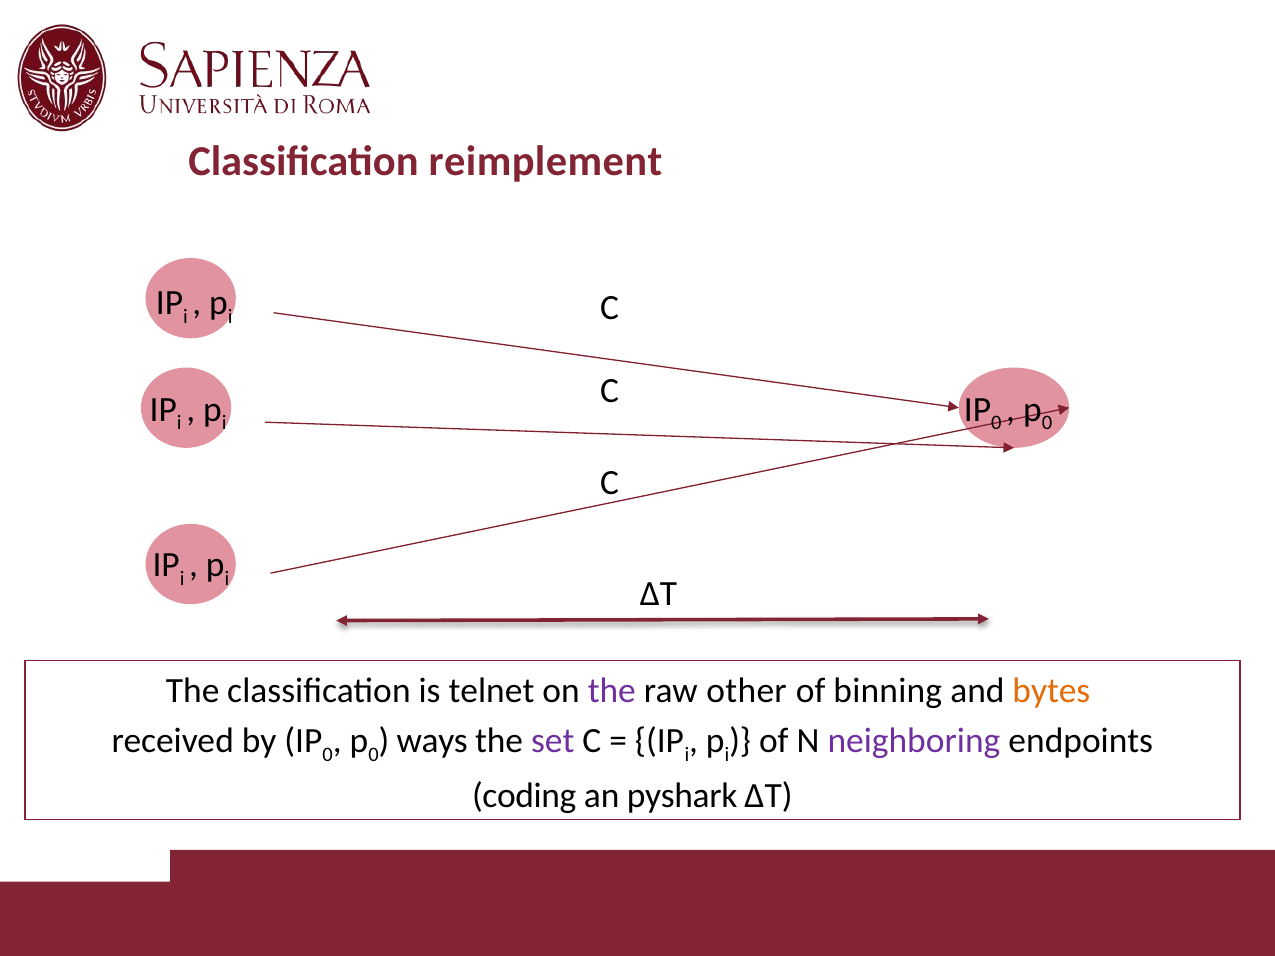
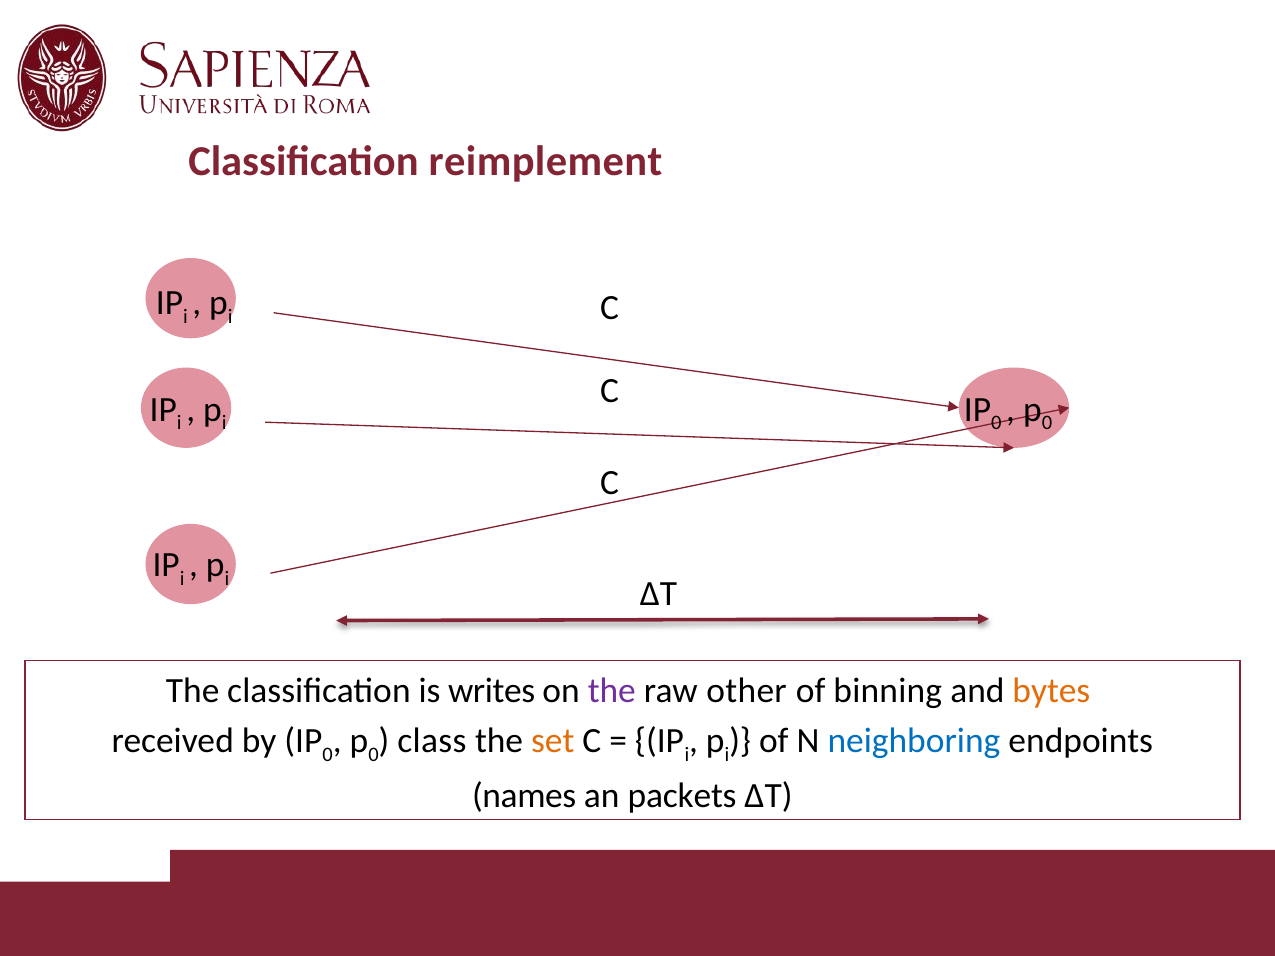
telnet: telnet -> writes (492, 691)
ways: ways -> class (432, 741)
set colour: purple -> orange (553, 741)
neighboring colour: purple -> blue (914, 741)
coding: coding -> names (524, 796)
pyshark: pyshark -> packets (682, 796)
